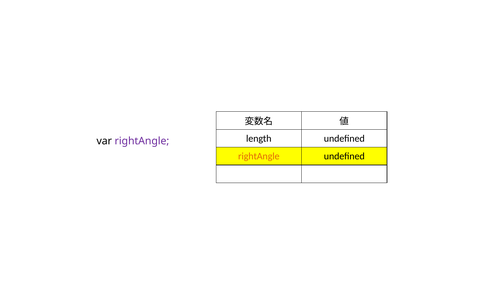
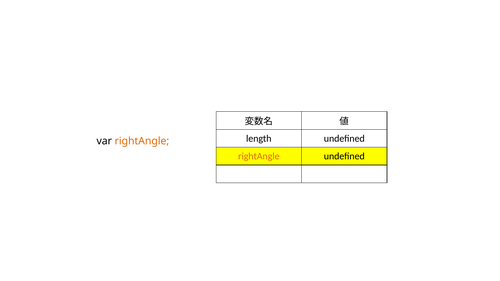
rightAngle colour: purple -> orange (142, 141)
